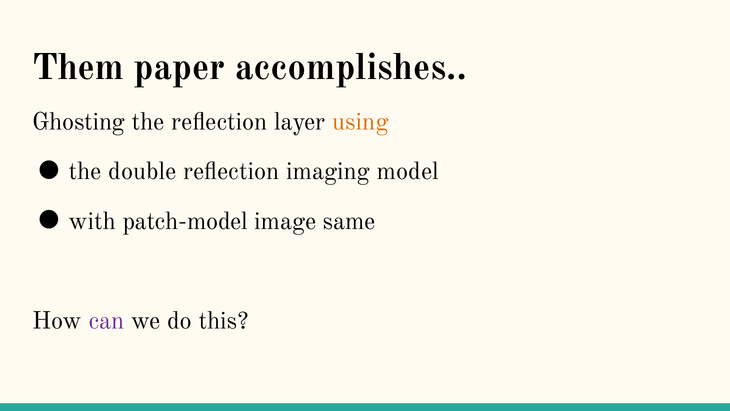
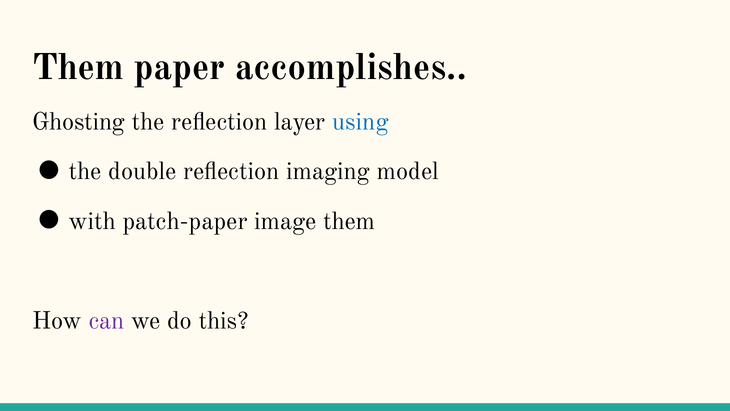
using colour: orange -> blue (360, 121)
patch-model: patch-model -> patch-paper (185, 221)
image same: same -> them (349, 221)
